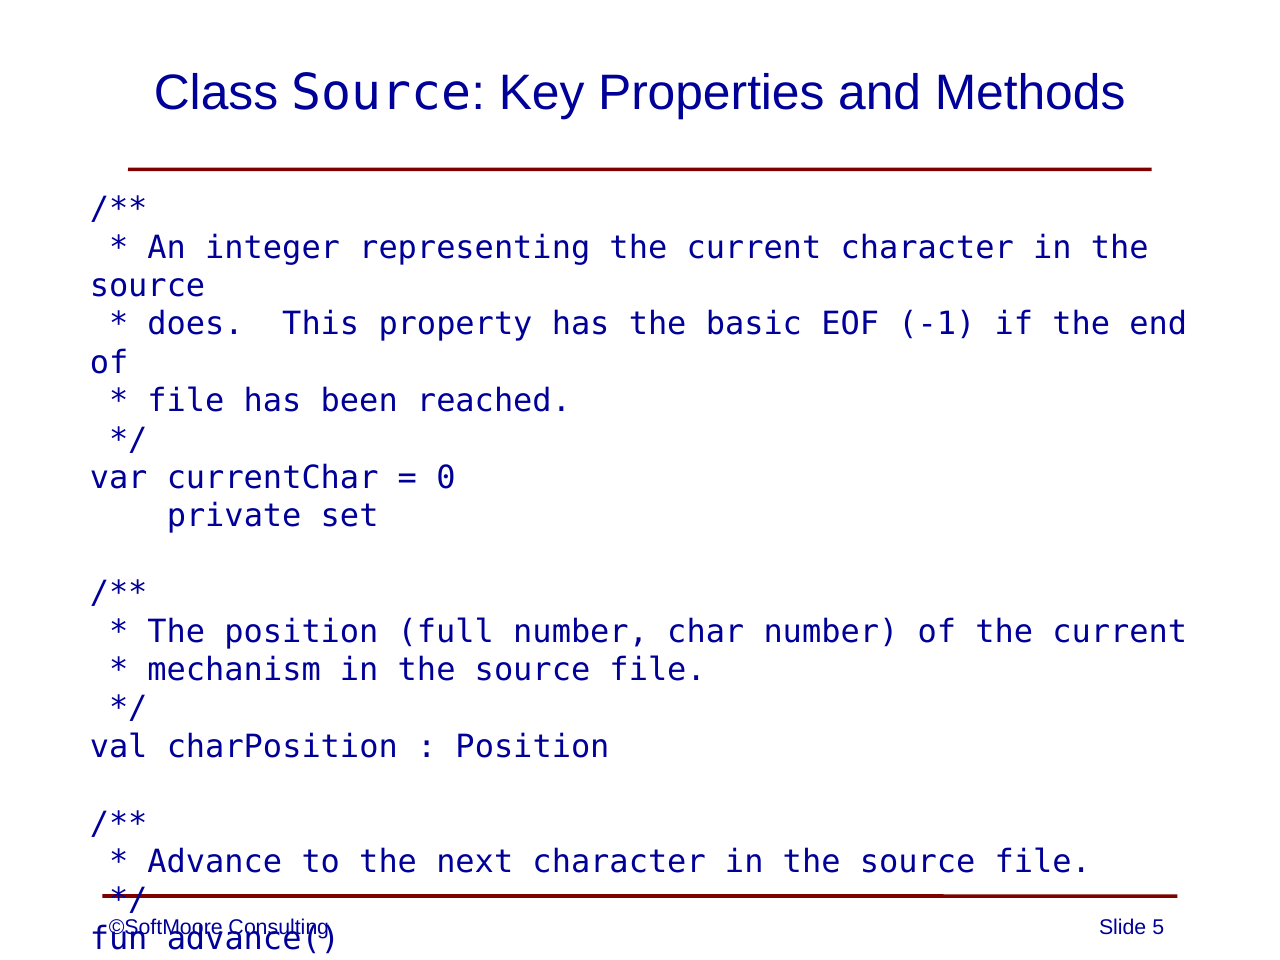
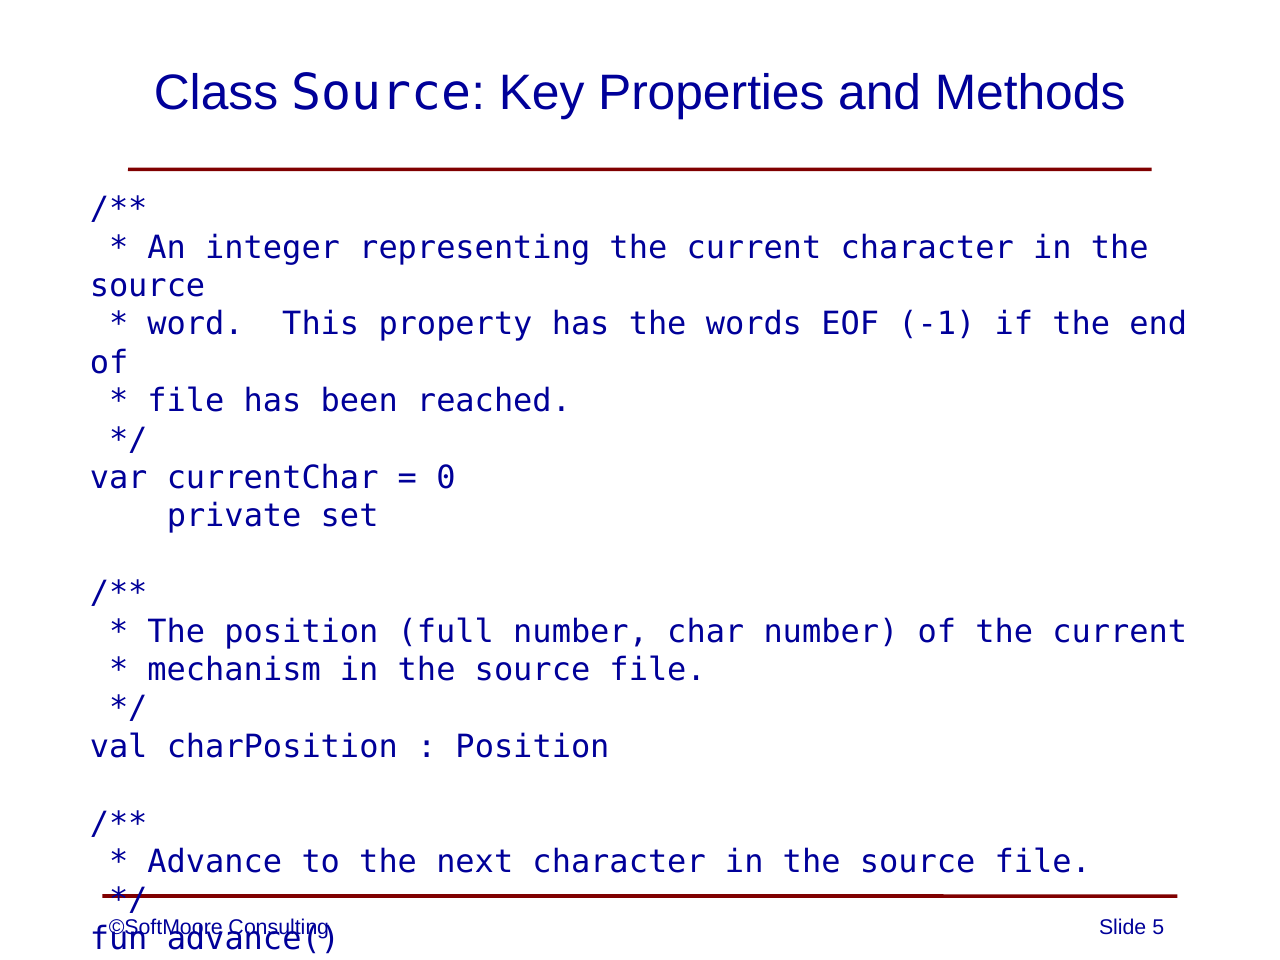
does: does -> word (196, 324)
basic: basic -> words (754, 324)
